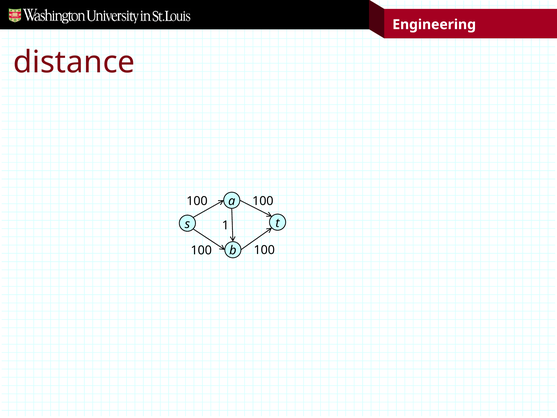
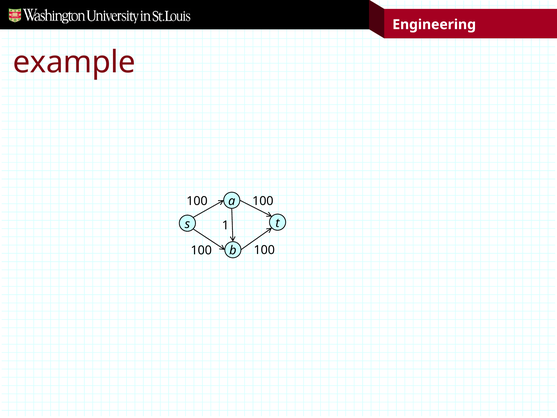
distance: distance -> example (74, 62)
